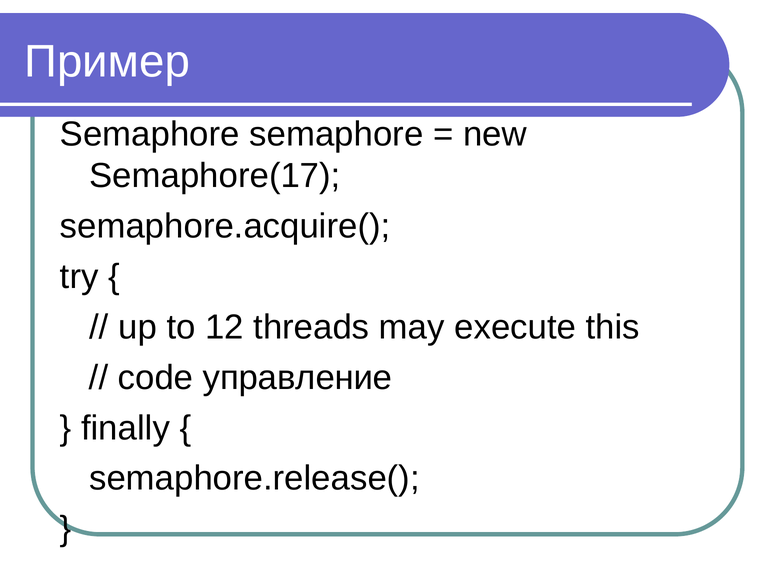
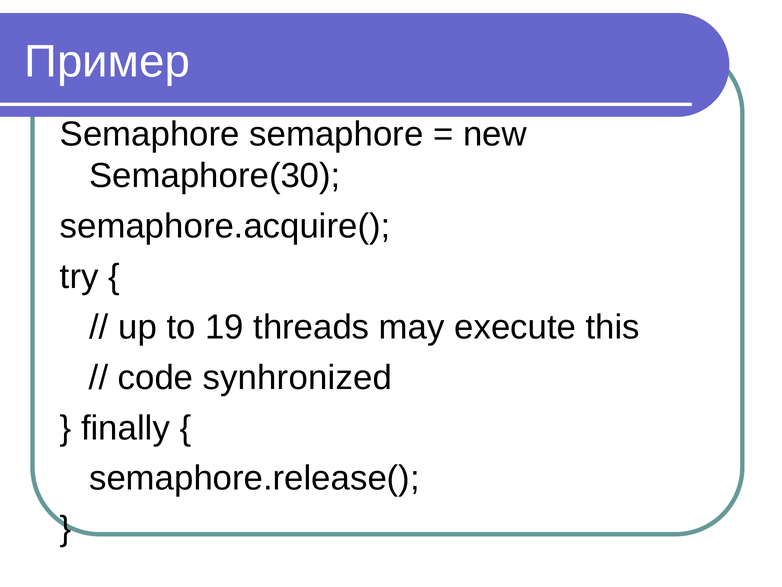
Semaphore(17: Semaphore(17 -> Semaphore(30 (215, 176)
12: 12 -> 19 (224, 327)
управление: управление -> synhronized (297, 377)
